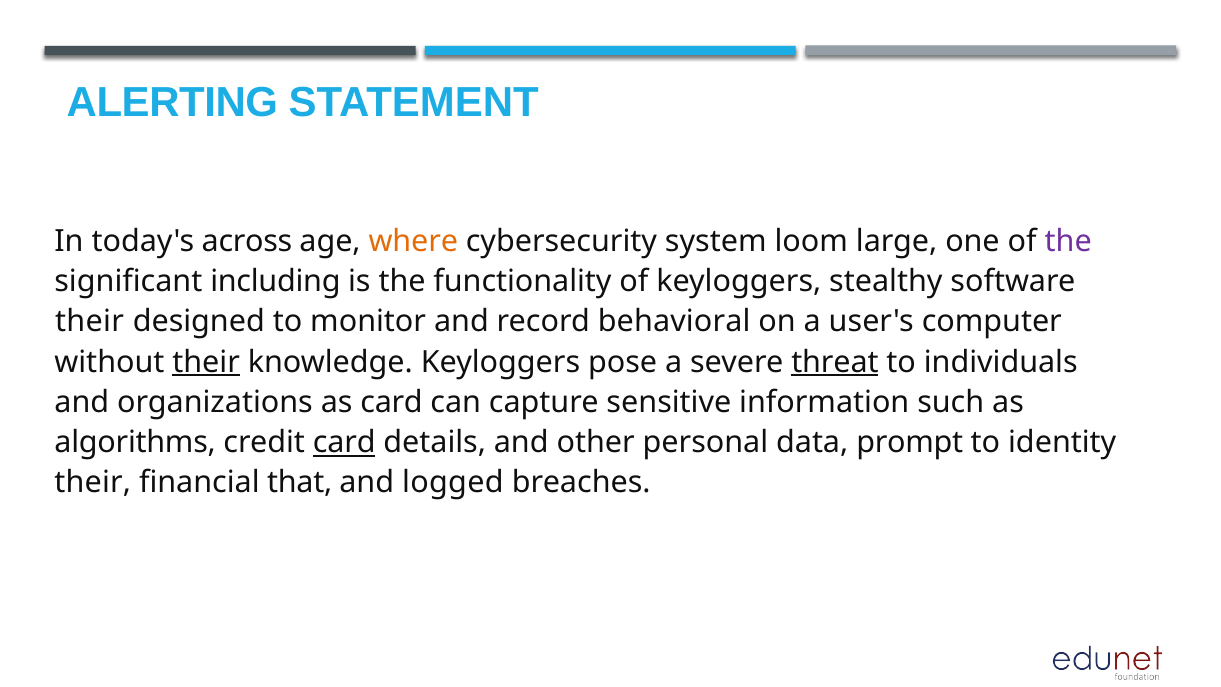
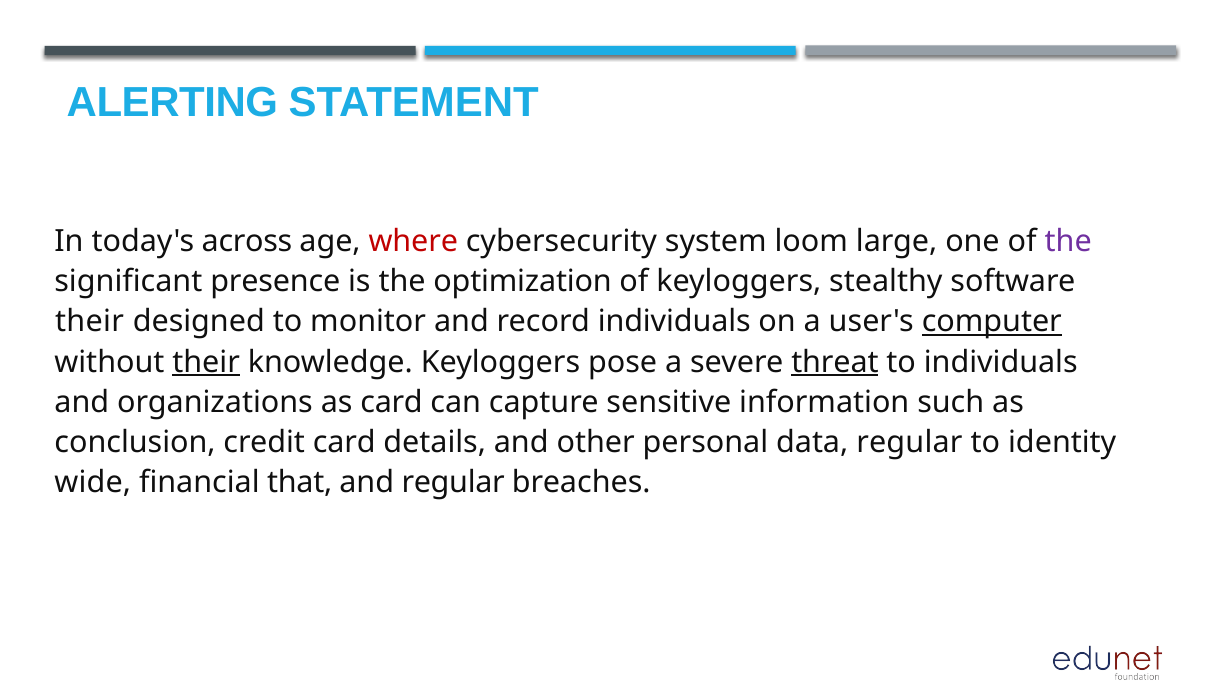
where colour: orange -> red (413, 241)
including: including -> presence (275, 281)
functionality: functionality -> optimization (523, 281)
record behavioral: behavioral -> individuals (674, 322)
computer underline: none -> present (992, 322)
algorithms: algorithms -> conclusion (135, 442)
card underline: present -> none (344, 442)
data prompt: prompt -> regular (909, 442)
their: their -> wide (93, 483)
and logged: logged -> regular (453, 483)
